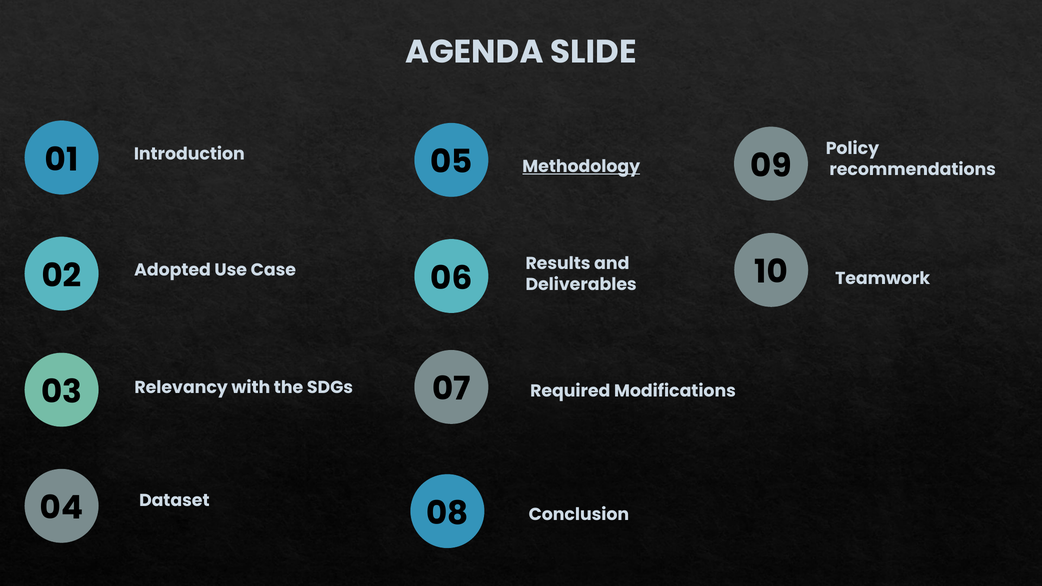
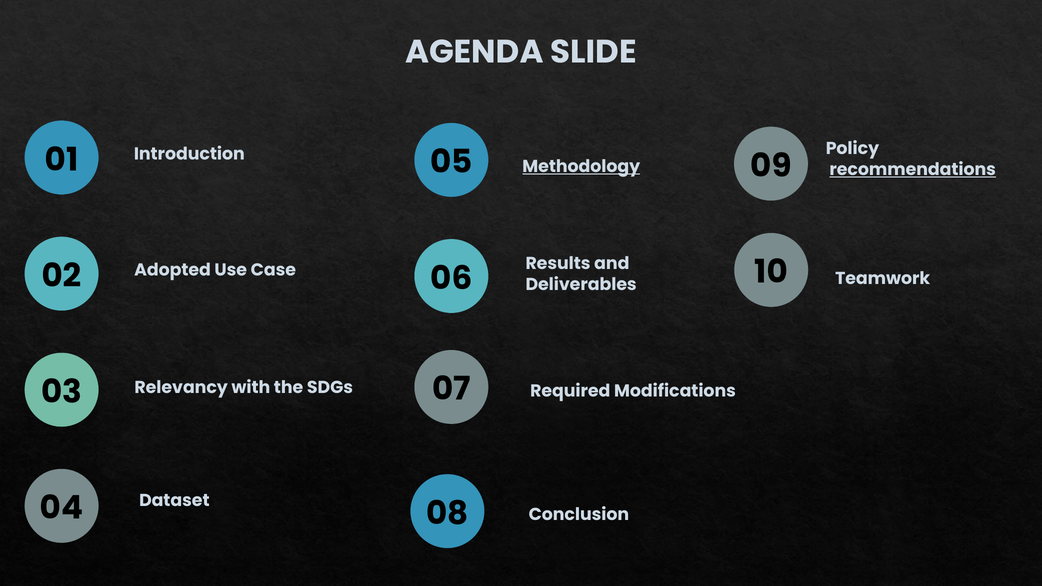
recommendations underline: none -> present (913, 169)
